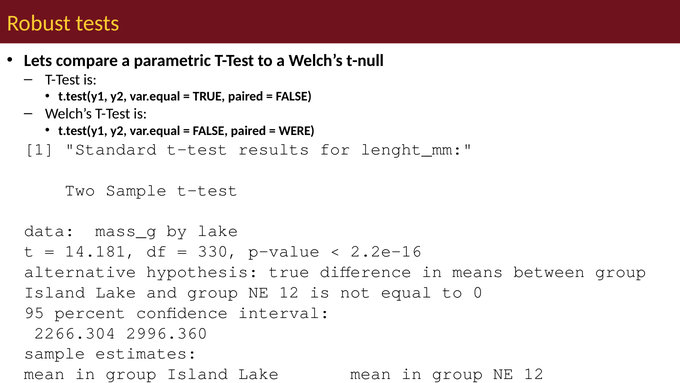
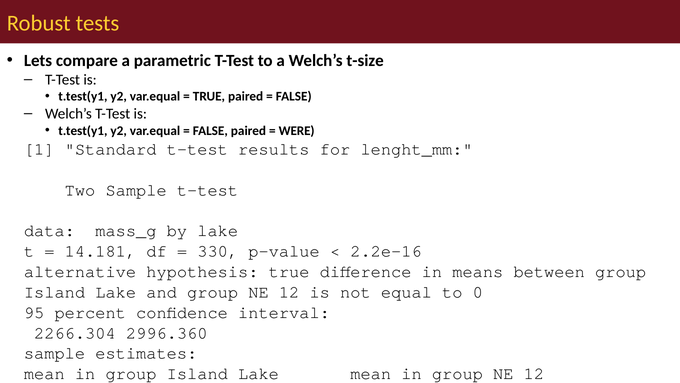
t-null: t-null -> t-size (365, 60)
